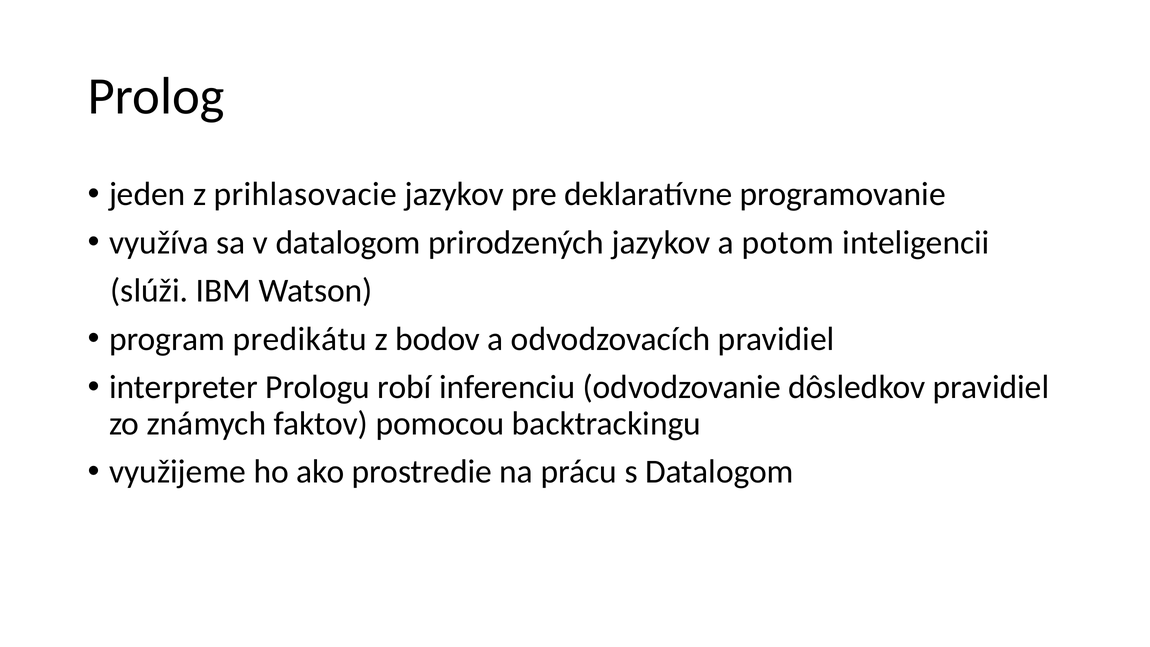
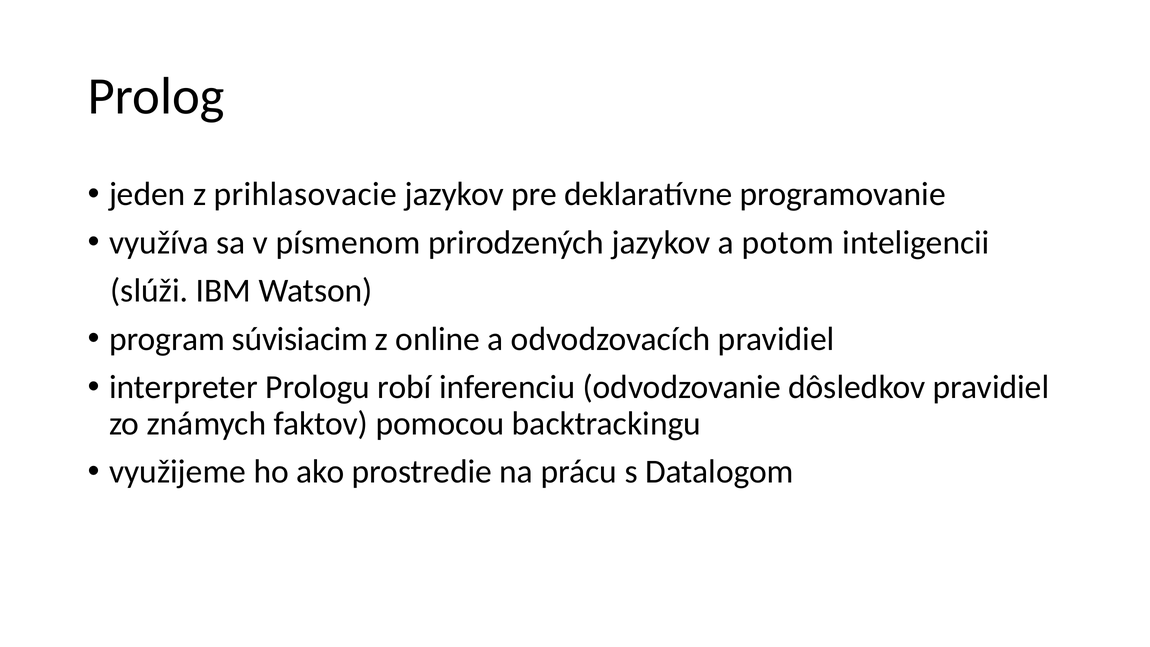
v datalogom: datalogom -> písmenom (348, 243)
predikátu: predikátu -> súvisiacim (300, 339)
bodov: bodov -> online (438, 339)
